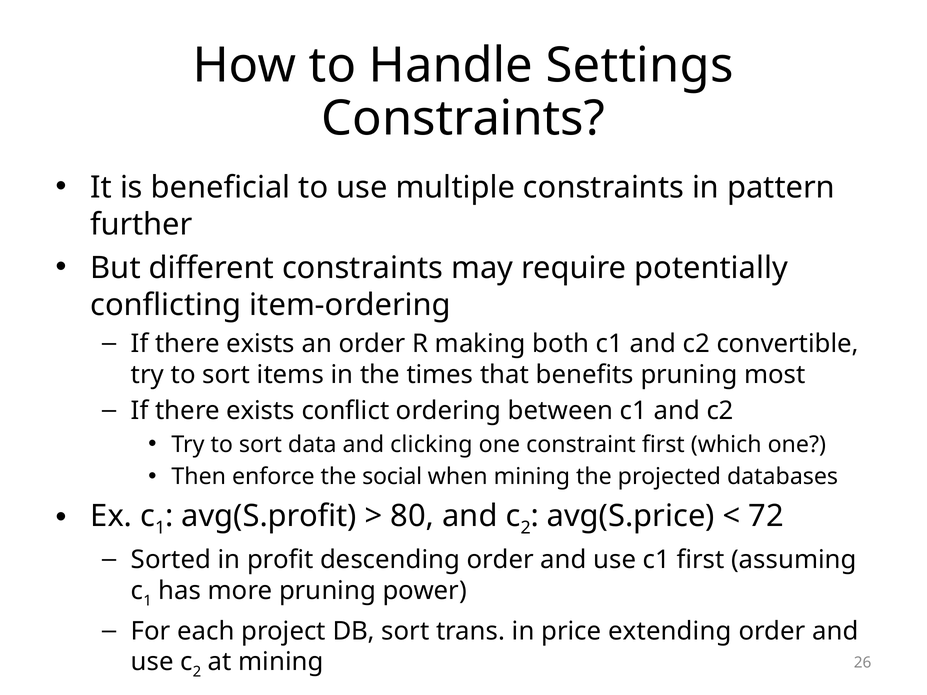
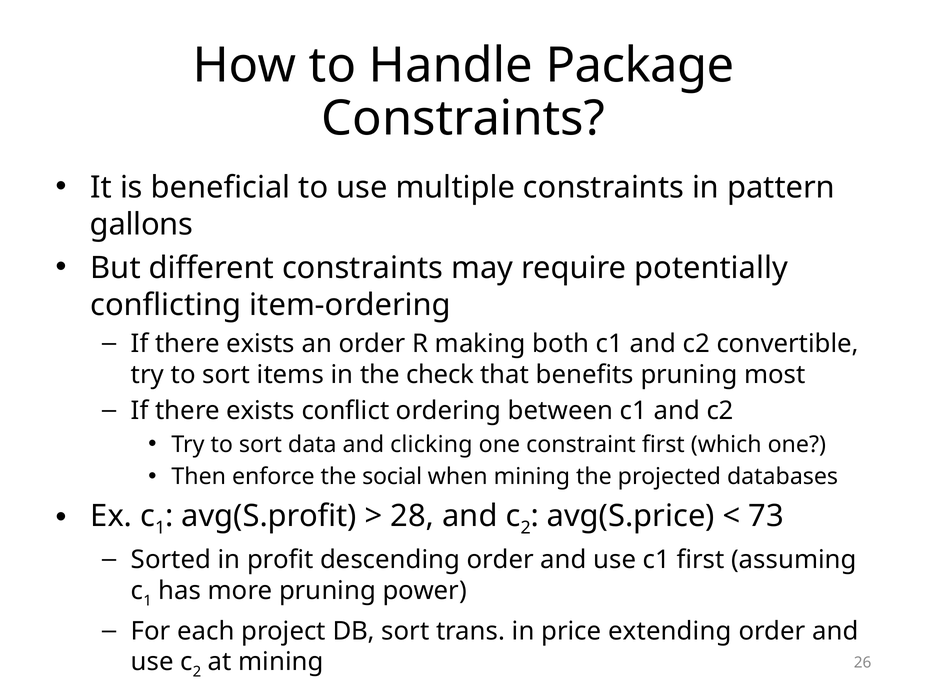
Settings: Settings -> Package (640, 66)
further: further -> gallons (142, 225)
times: times -> check (440, 375)
80: 80 -> 28 (412, 516)
72: 72 -> 73 (766, 516)
